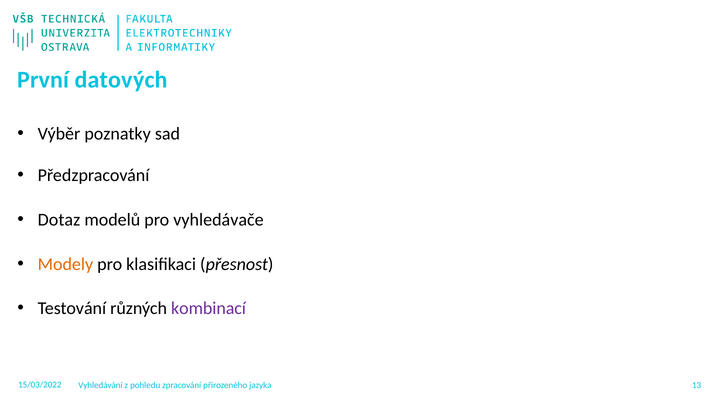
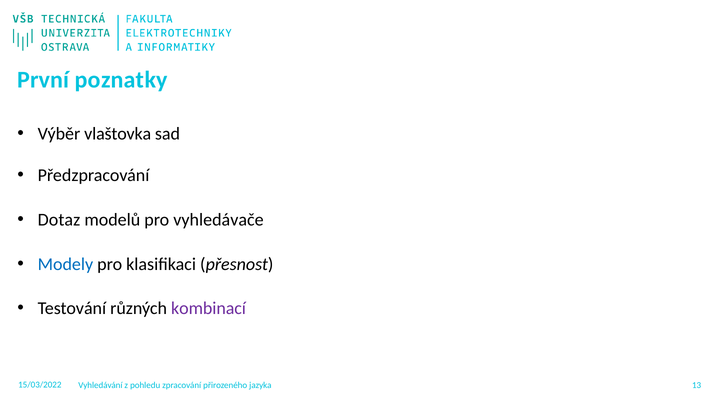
datových: datových -> poznatky (121, 80)
poznatky: poznatky -> vlaštovka (118, 134)
Modely colour: orange -> blue (65, 264)
